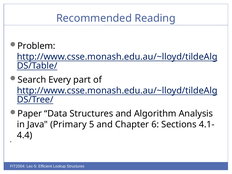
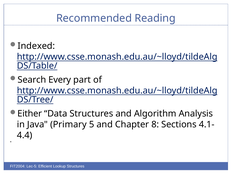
Problem: Problem -> Indexed (36, 46)
Paper: Paper -> Either (30, 114)
6: 6 -> 8 (155, 124)
